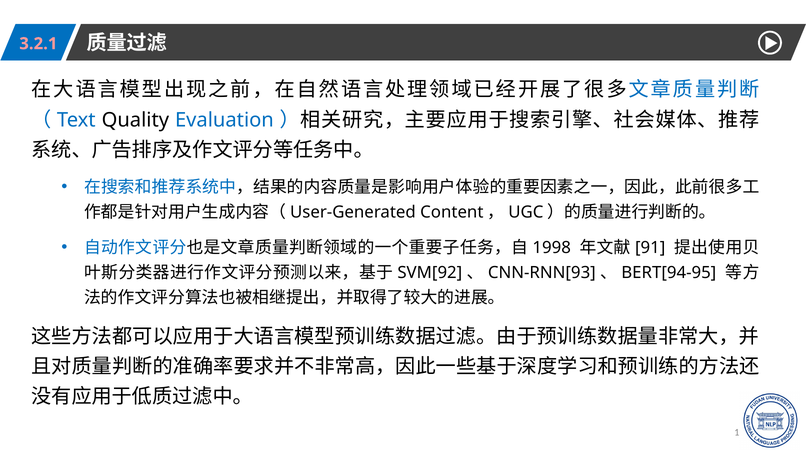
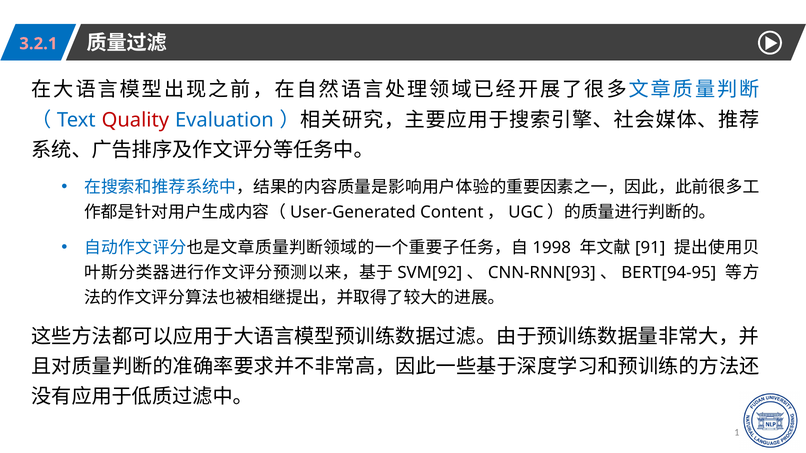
Quality colour: black -> red (135, 120)
